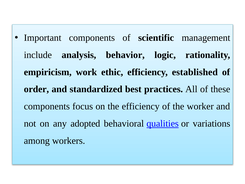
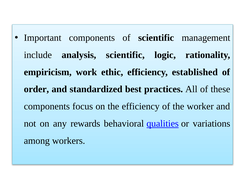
analysis behavior: behavior -> scientific (125, 55)
adopted: adopted -> rewards (85, 123)
